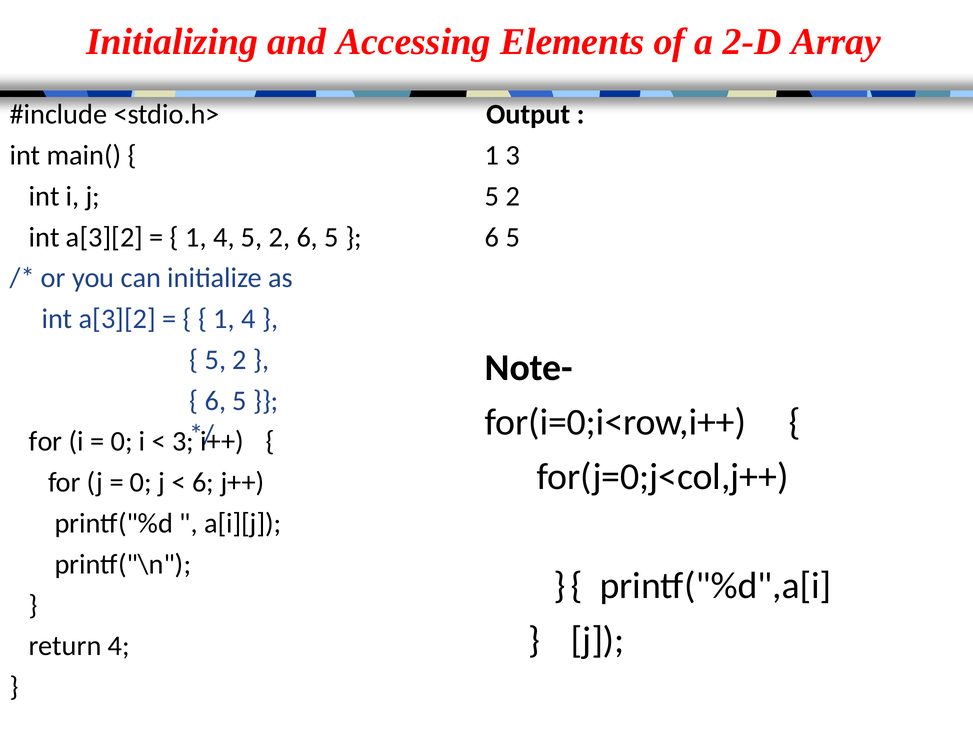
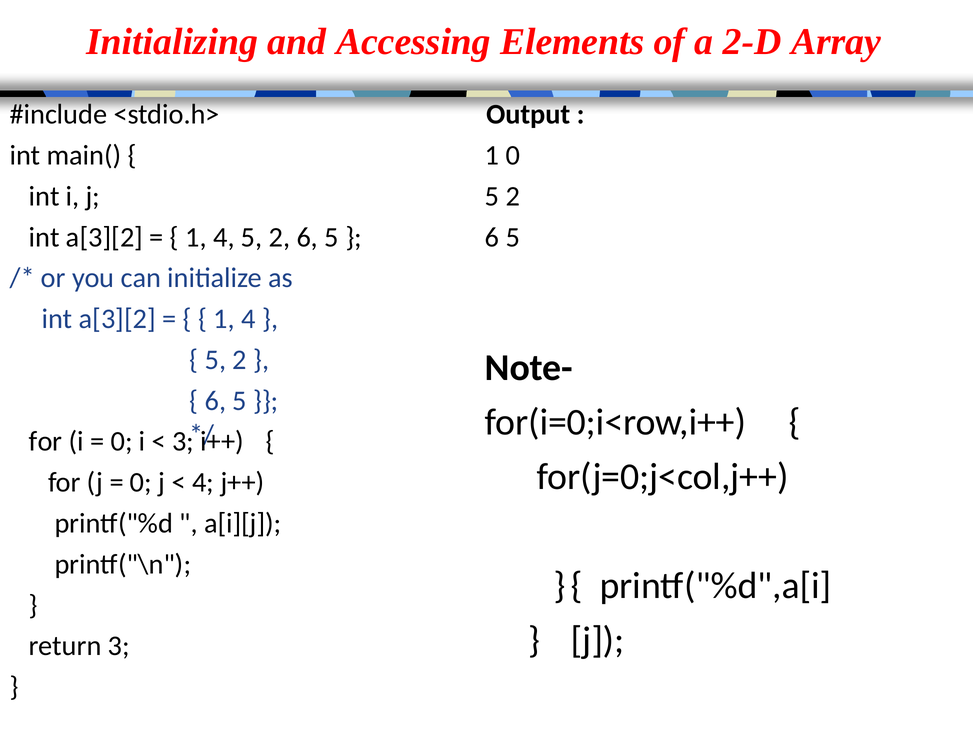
1 3: 3 -> 0 (513, 155)
6: 6 -> 4 (203, 482)
return 4: 4 -> 3 (119, 646)
